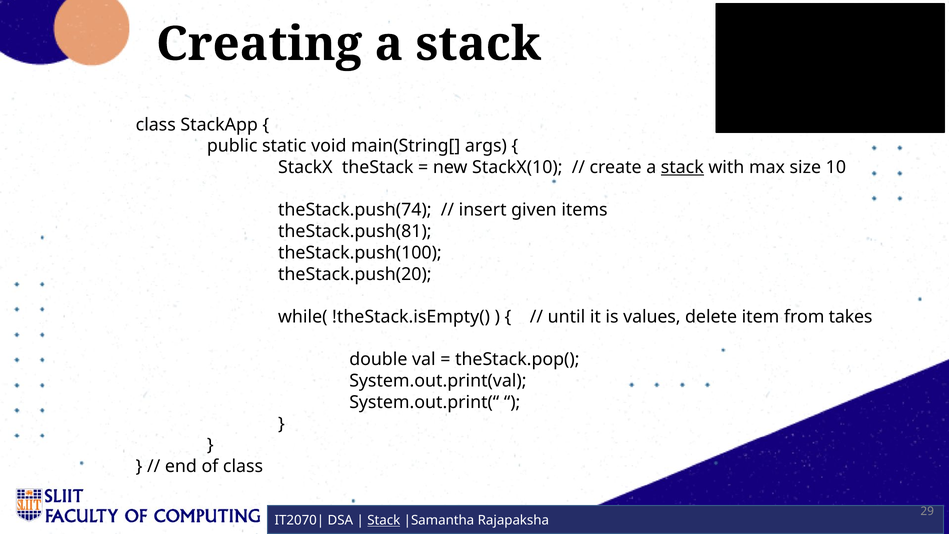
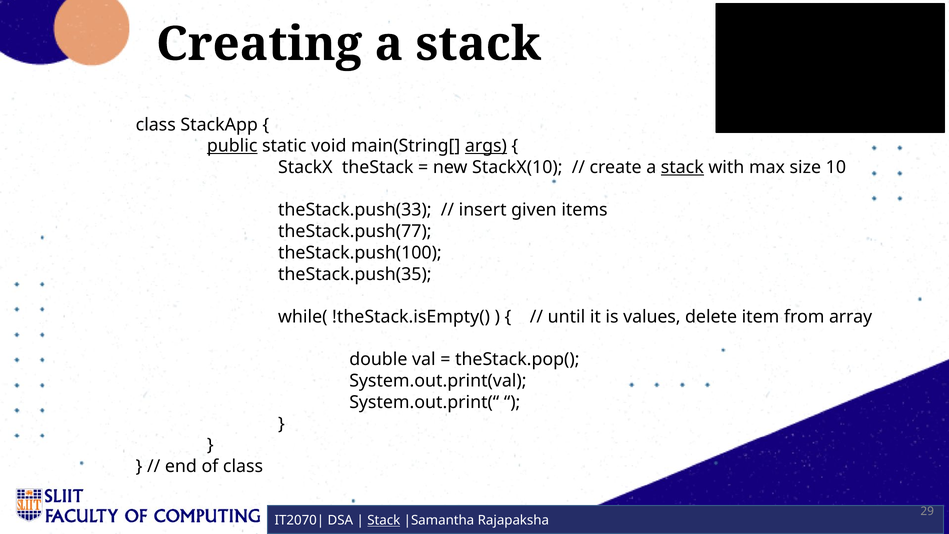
public underline: none -> present (232, 146)
args underline: none -> present (486, 146)
theStack.push(74: theStack.push(74 -> theStack.push(33 (355, 210)
theStack.push(81: theStack.push(81 -> theStack.push(77 (355, 231)
theStack.push(20: theStack.push(20 -> theStack.push(35 (355, 274)
takes: takes -> array (851, 317)
